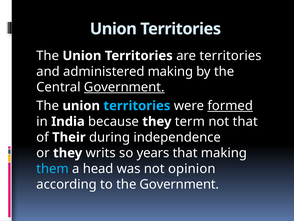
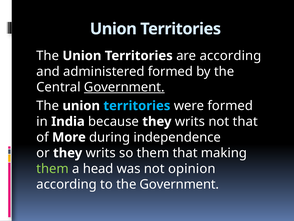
are territories: territories -> according (231, 56)
administered making: making -> formed (170, 71)
formed underline: present -> none (230, 106)
because they term: term -> writs (190, 121)
Their: Their -> More (69, 137)
so years: years -> them (153, 153)
them colour: light blue -> light green (53, 168)
